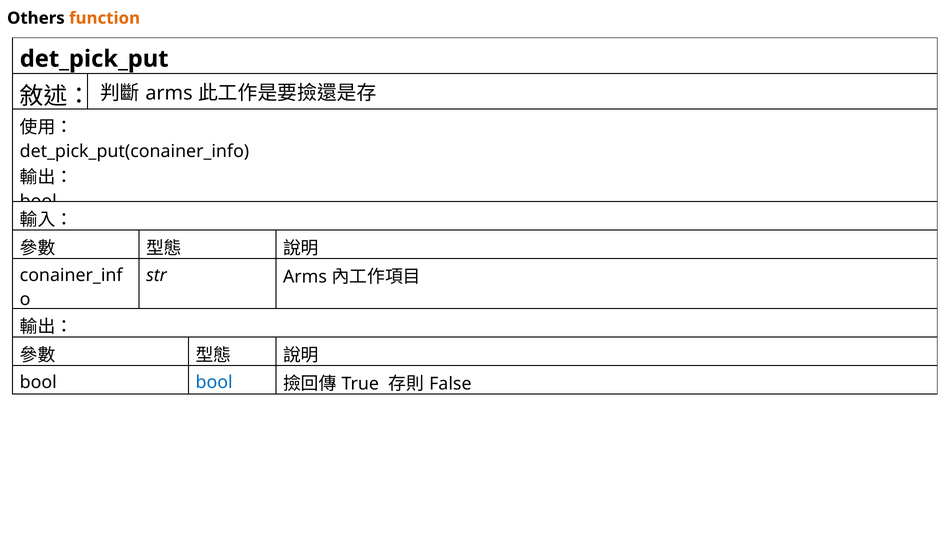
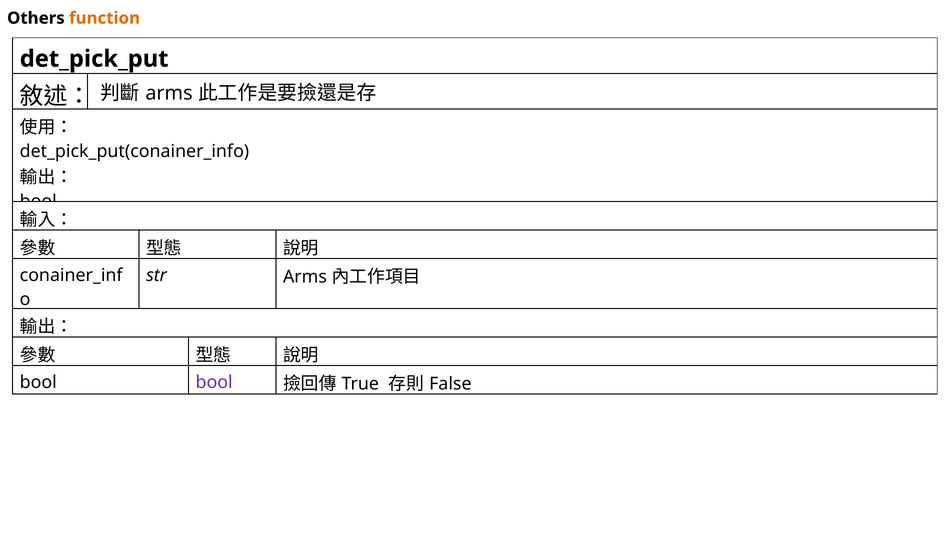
bool colour: blue -> purple (214, 382)
